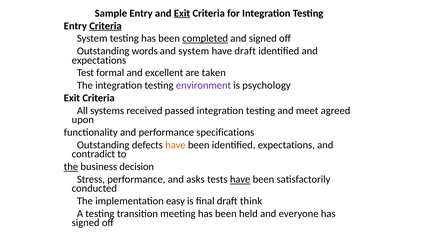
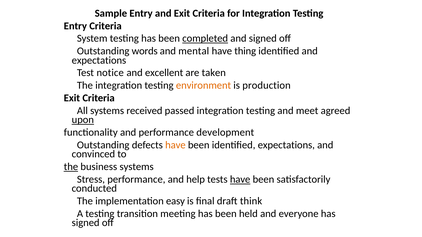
Exit underline: present -> none (182, 13)
Criteria underline: present -> none (105, 26)
system: system -> mental (194, 51)
have draft: draft -> thing (245, 51)
formal: formal -> notice (110, 73)
environment colour: purple -> orange (204, 86)
psychology: psychology -> production (267, 86)
upon underline: none -> present (83, 120)
specifications: specifications -> development (225, 133)
contradict: contradict -> convinced (93, 154)
business decision: decision -> systems (137, 167)
asks: asks -> help (196, 180)
